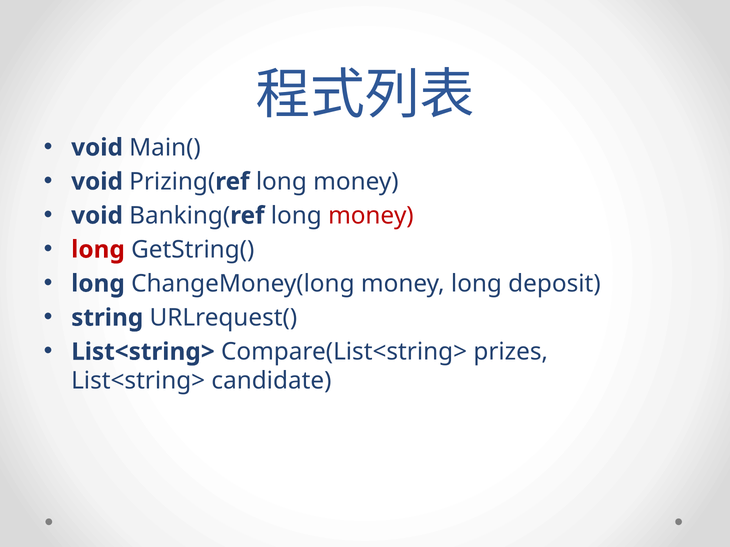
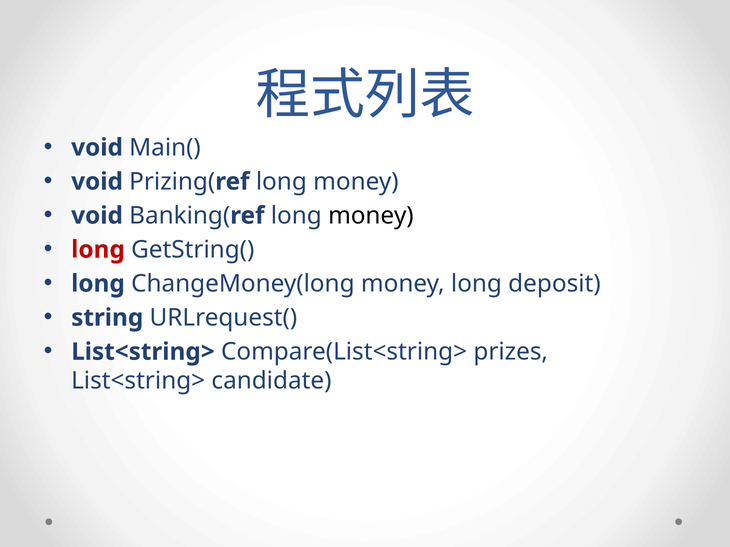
money colour: red -> black (371, 216)
